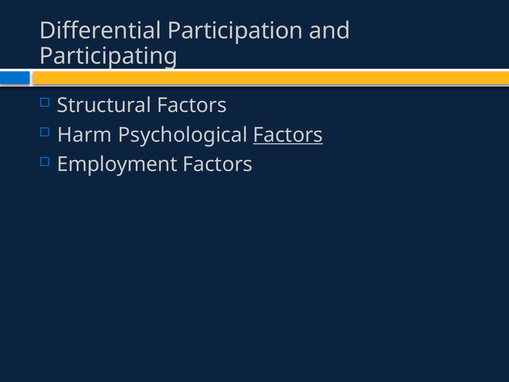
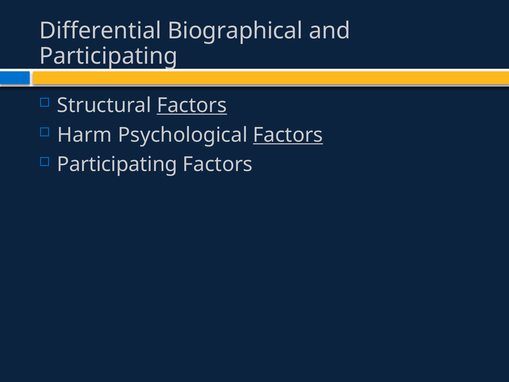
Participation: Participation -> Biographical (235, 31)
Factors underline: none -> present (192, 105)
Employment: Employment -> Participating (117, 164)
